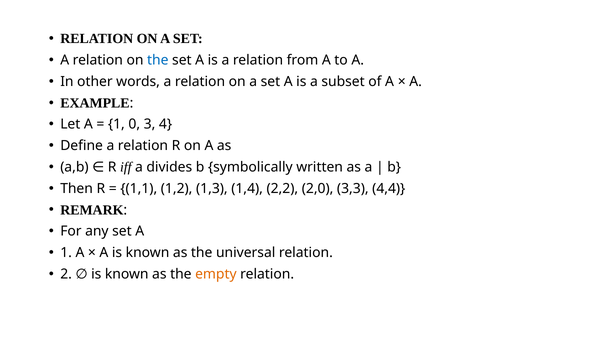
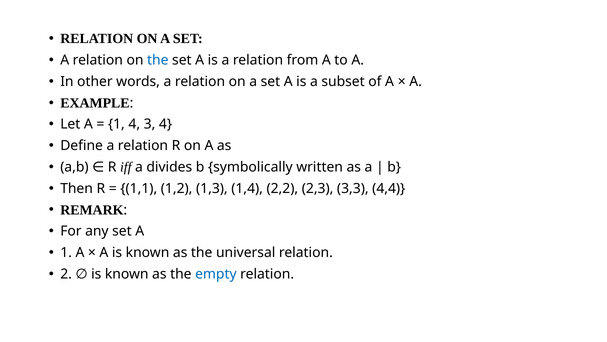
1 0: 0 -> 4 (134, 124)
2,0: 2,0 -> 2,3 (318, 188)
empty colour: orange -> blue (216, 274)
